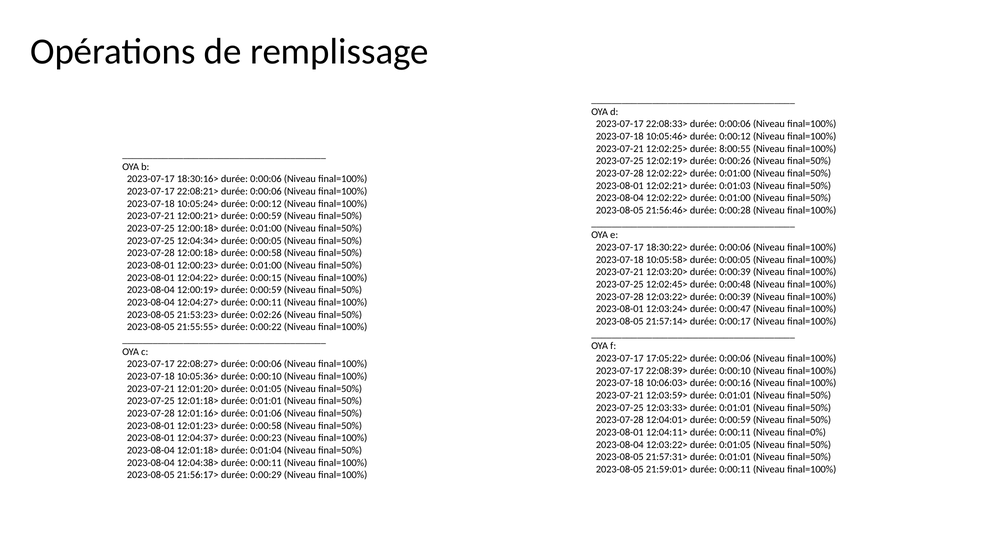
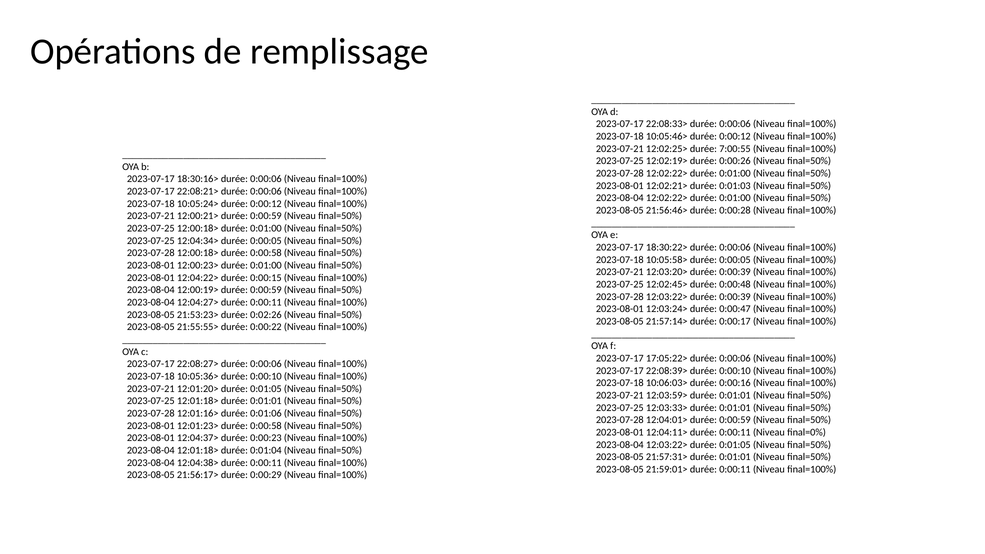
8:00:55: 8:00:55 -> 7:00:55 (735, 149)
